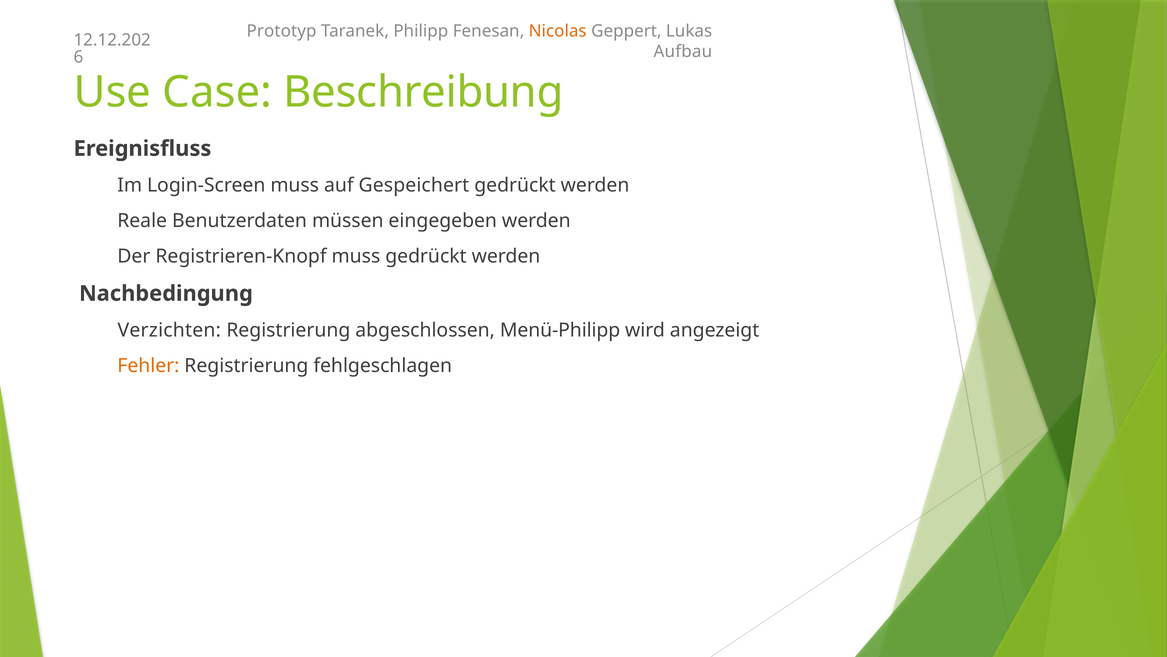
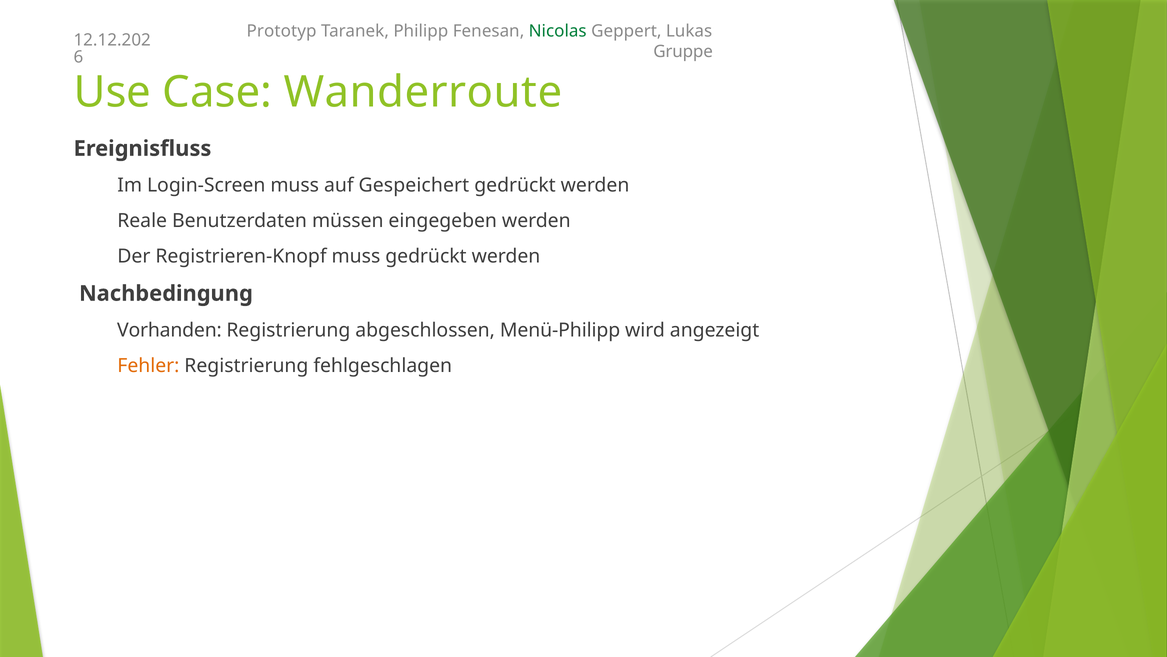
Nicolas colour: orange -> green (558, 31)
Aufbau: Aufbau -> Gruppe (683, 52)
Beschreibung: Beschreibung -> Wanderroute (423, 92)
Verzichten: Verzichten -> Vorhanden (169, 330)
